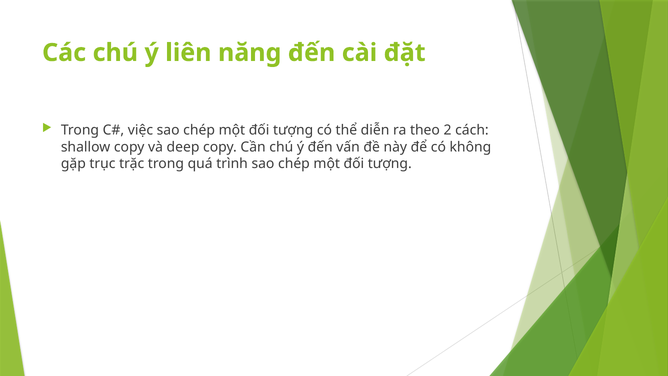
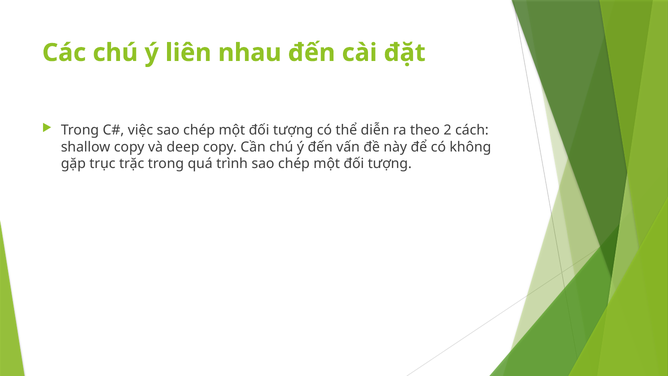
năng: năng -> nhau (250, 53)
